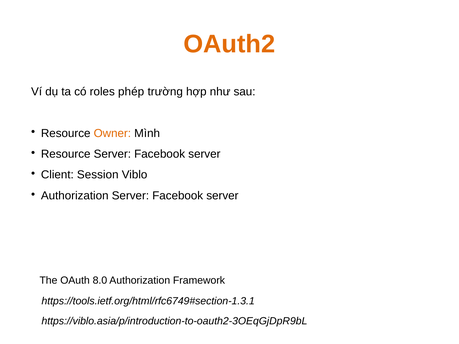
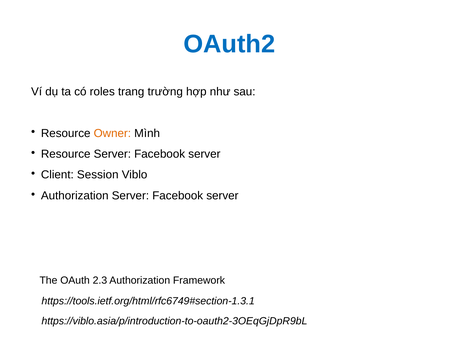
OAuth2 colour: orange -> blue (229, 44)
phép: phép -> trang (131, 92)
8.0: 8.0 -> 2.3 (100, 280)
